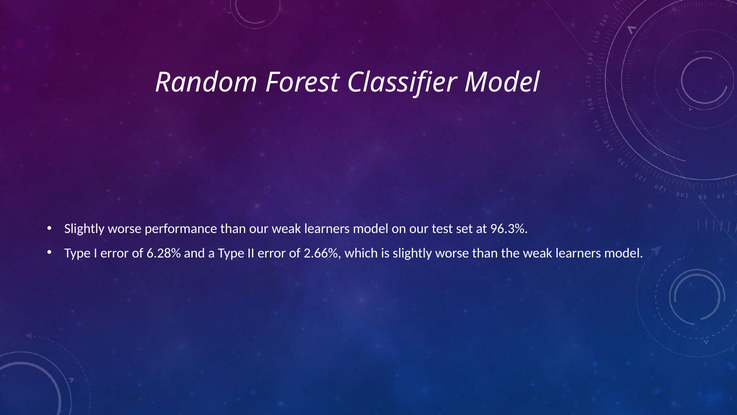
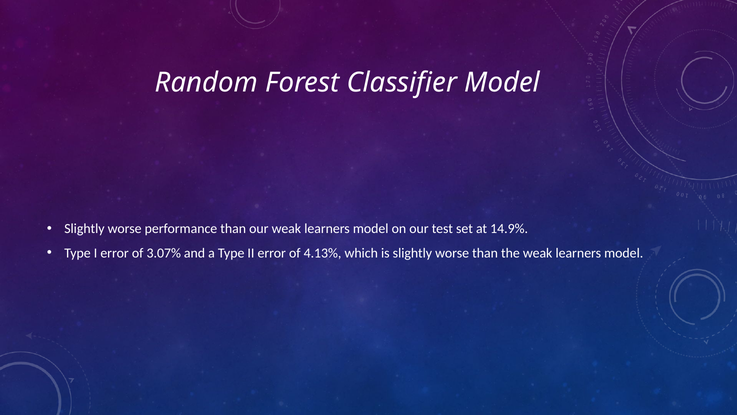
96.3%: 96.3% -> 14.9% (509, 229)
6.28%: 6.28% -> 3.07% (164, 253)
2.66%: 2.66% -> 4.13% (323, 253)
